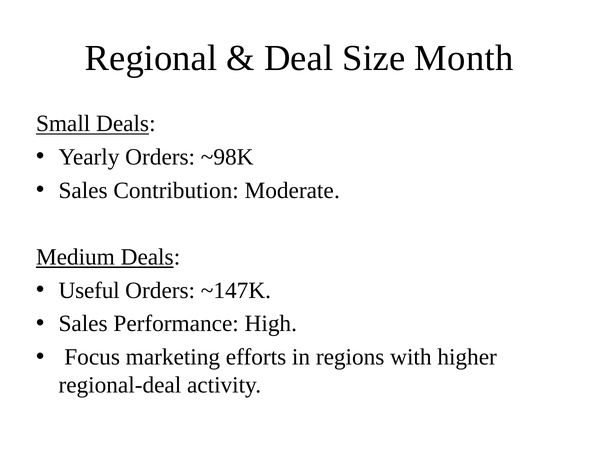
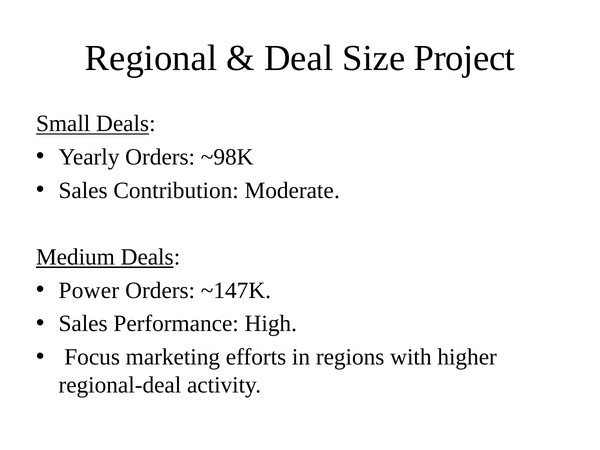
Month: Month -> Project (464, 58)
Useful: Useful -> Power (89, 290)
